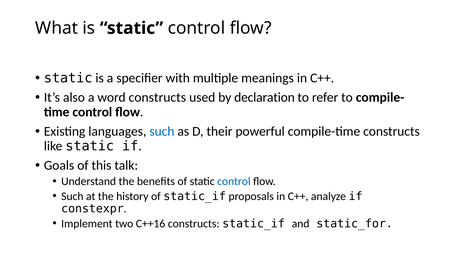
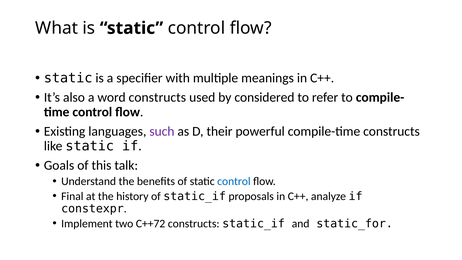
declaration: declaration -> considered (264, 97)
such colour: blue -> purple (162, 131)
Such: Such -> Final (72, 196)
C++16: C++16 -> C++72 (151, 223)
